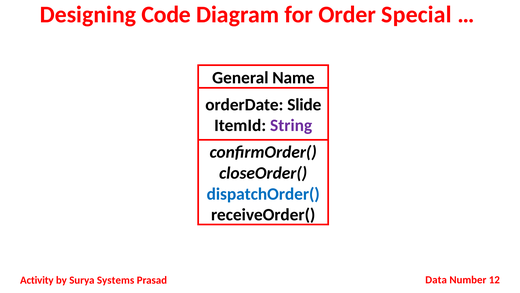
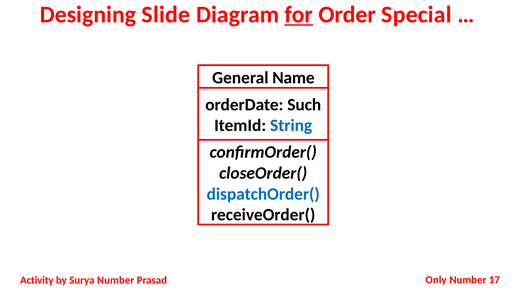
Code: Code -> Slide (166, 15)
for underline: none -> present (299, 15)
Slide: Slide -> Such (304, 105)
String colour: purple -> blue (291, 125)
Surya Systems: Systems -> Number (116, 280)
Data: Data -> Only (436, 280)
12: 12 -> 17 (494, 280)
